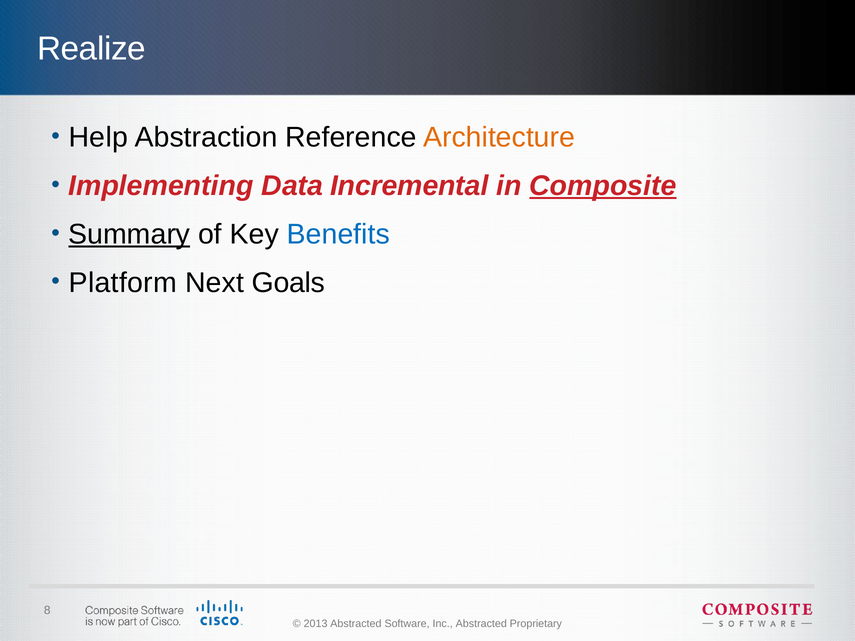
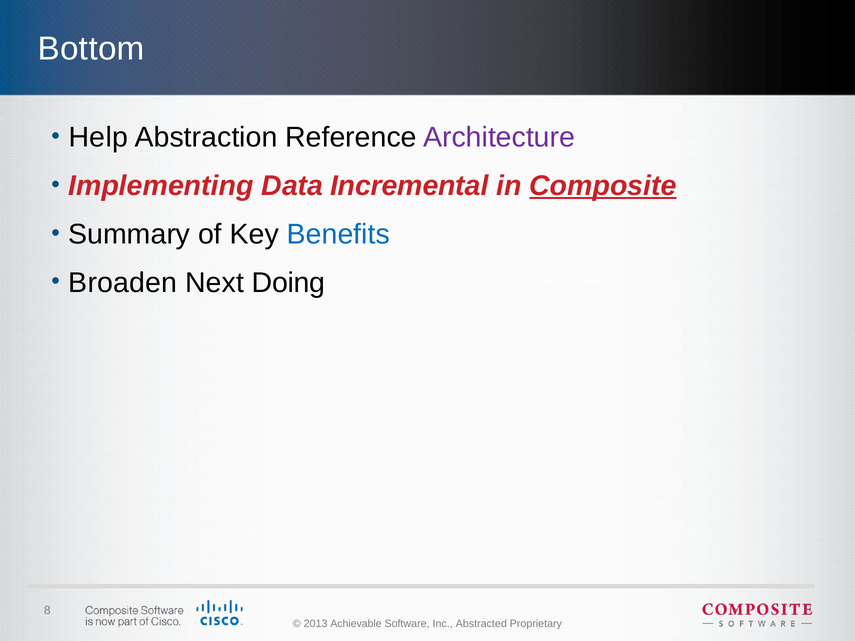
Realize: Realize -> Bottom (91, 49)
Architecture colour: orange -> purple (499, 137)
Summary underline: present -> none (129, 234)
Platform: Platform -> Broaden (123, 283)
Goals: Goals -> Doing (289, 283)
Abstracted: Abstracted -> Achievable (356, 624)
